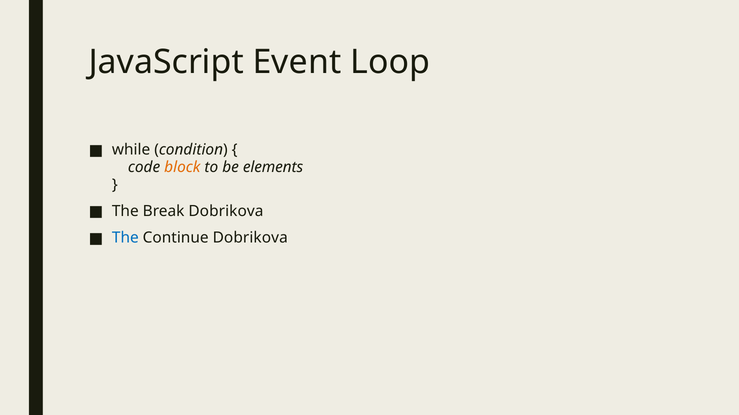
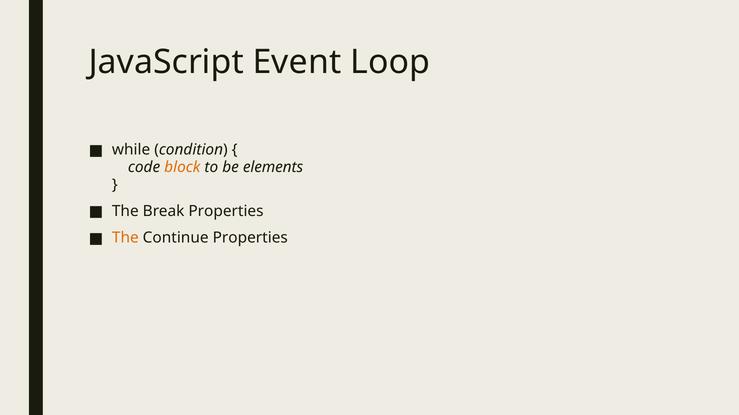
Break Dobrikova: Dobrikova -> Properties (226, 212)
The colour: blue -> orange (125, 238)
Continue Dobrikova: Dobrikova -> Properties (250, 238)
